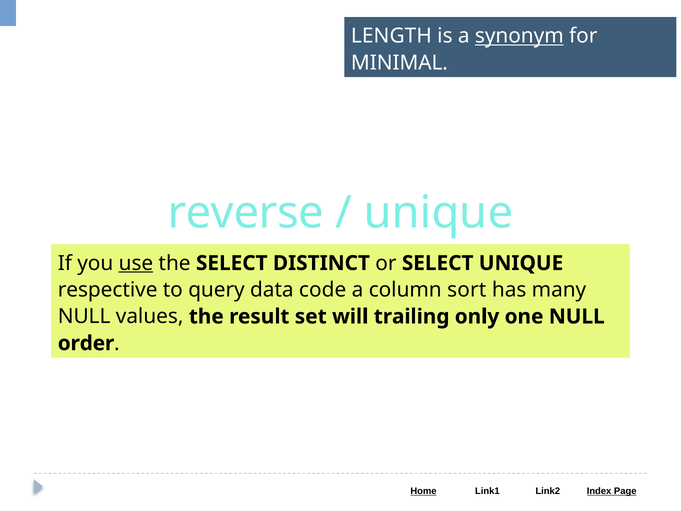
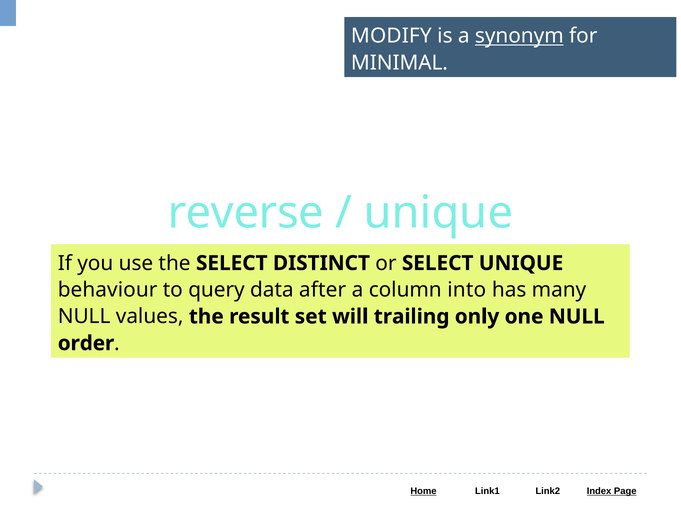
LENGTH: LENGTH -> MODIFY (391, 36)
use underline: present -> none (136, 263)
respective: respective -> behaviour (108, 290)
code: code -> after (323, 290)
sort: sort -> into (467, 290)
